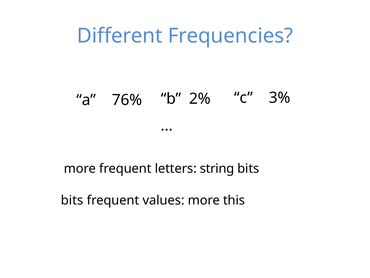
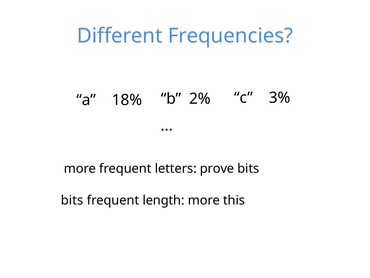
76%: 76% -> 18% (127, 100)
string: string -> prove (217, 168)
values: values -> length (164, 200)
